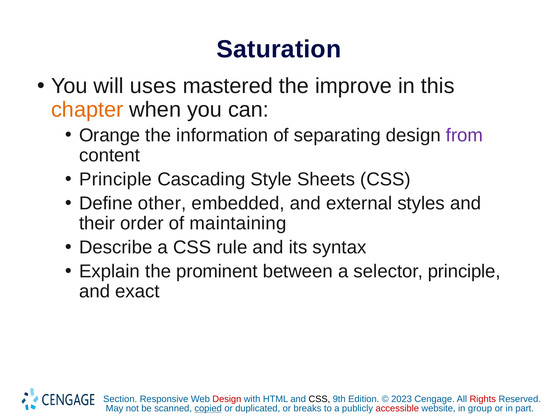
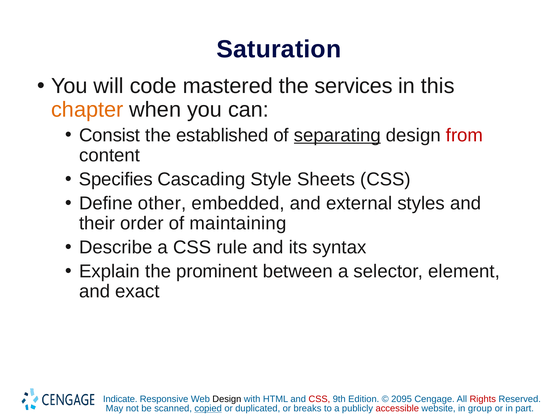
uses: uses -> code (153, 86)
improve: improve -> services (354, 86)
Orange: Orange -> Consist (110, 135)
information: information -> established (222, 135)
separating underline: none -> present (337, 135)
from colour: purple -> red (464, 135)
Principle: Principle -> Specifies (116, 179)
selector principle: principle -> element (464, 271)
Section: Section -> Indicate (120, 399)
Design colour: red -> black (227, 399)
CSS colour: black -> red (319, 399)
2023: 2023 -> 2095 (402, 399)
